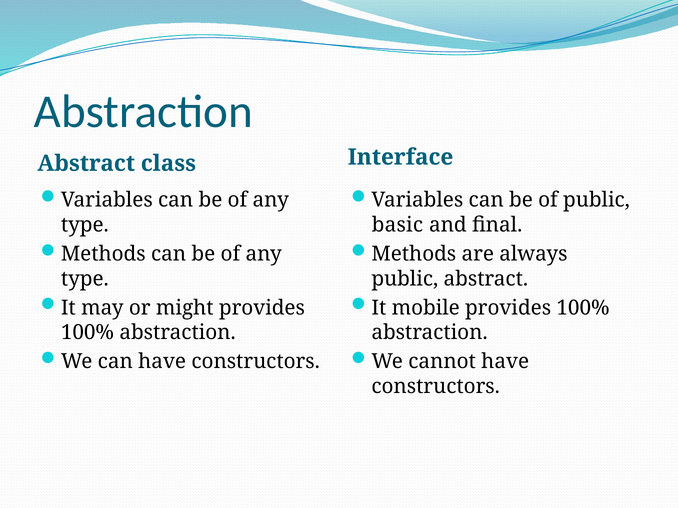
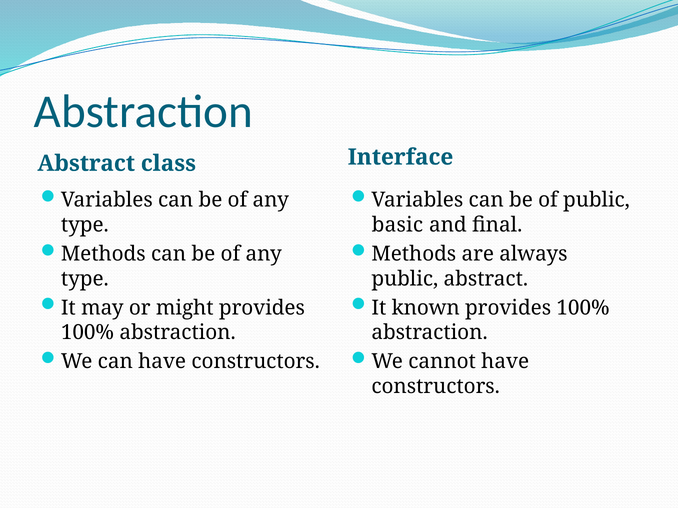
mobile: mobile -> known (426, 308)
